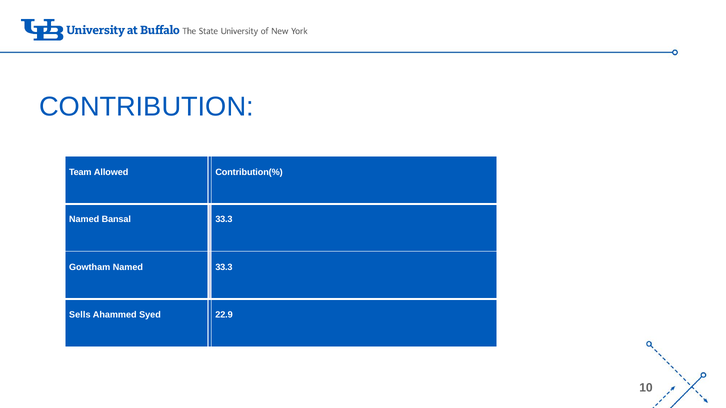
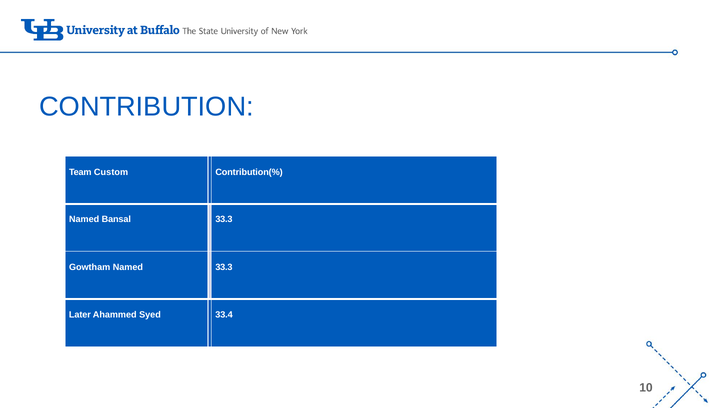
Allowed: Allowed -> Custom (111, 172)
Sells: Sells -> Later (80, 315)
22.9: 22.9 -> 33.4 (224, 315)
